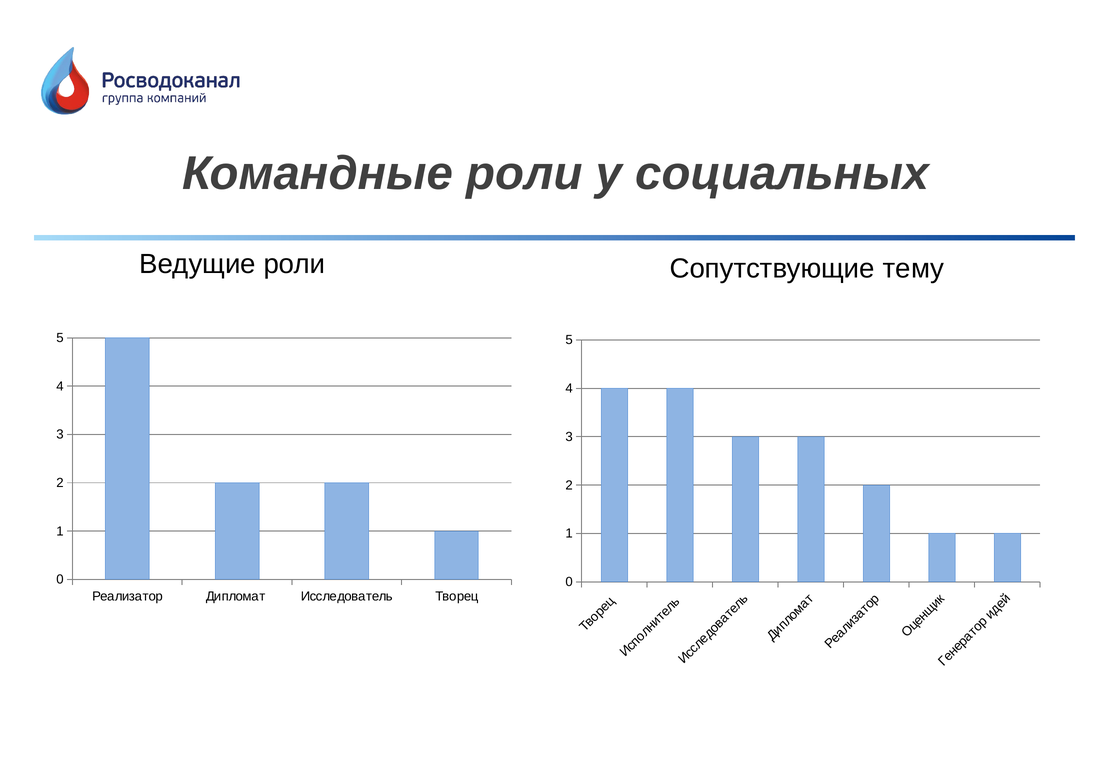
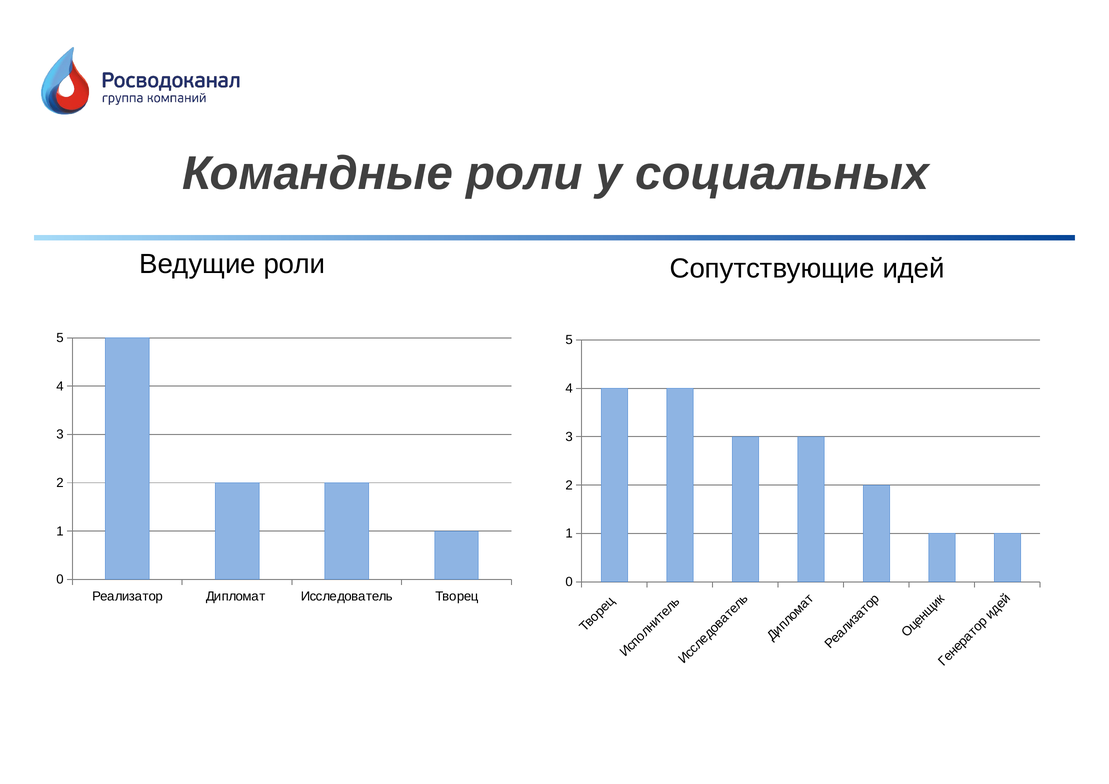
тему: тему -> идей (913, 269)
